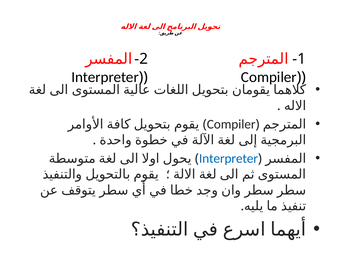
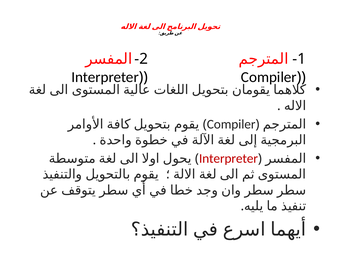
Interpreter colour: blue -> red (228, 158)
